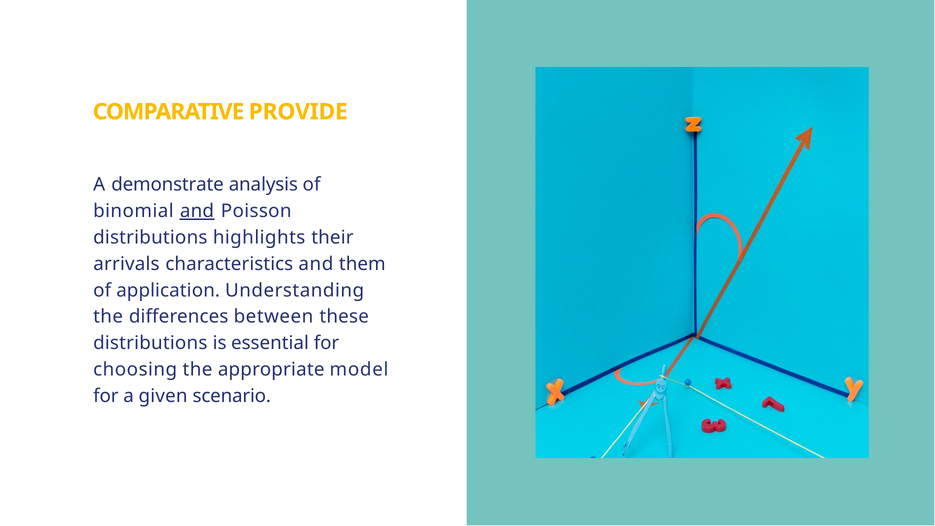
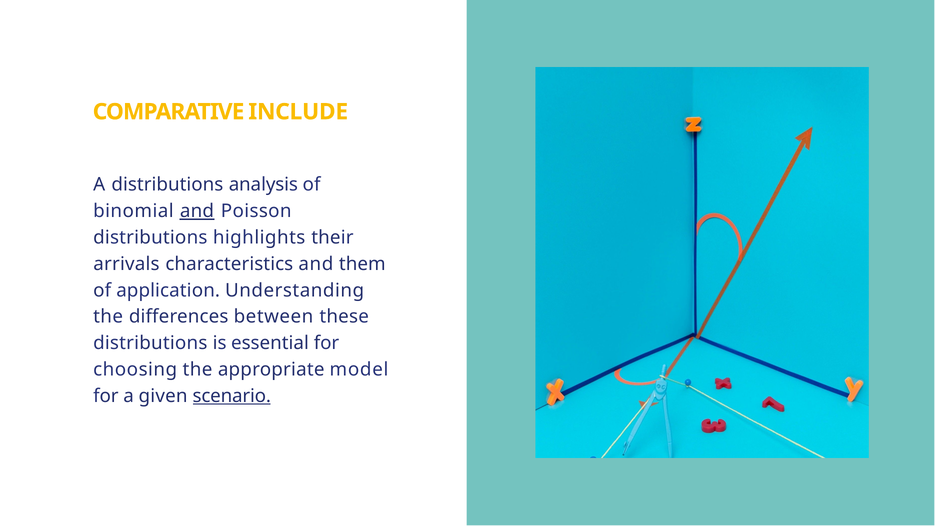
PROVIDE: PROVIDE -> INCLUDE (298, 112)
A demonstrate: demonstrate -> distributions (167, 185)
scenario underline: none -> present (232, 396)
